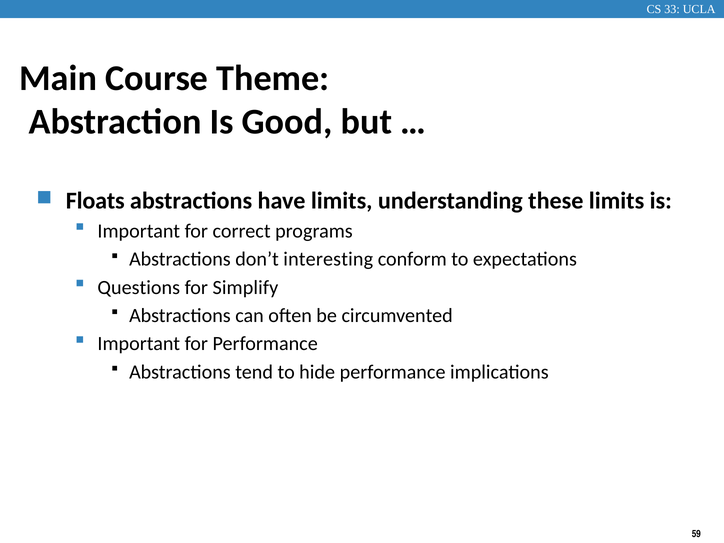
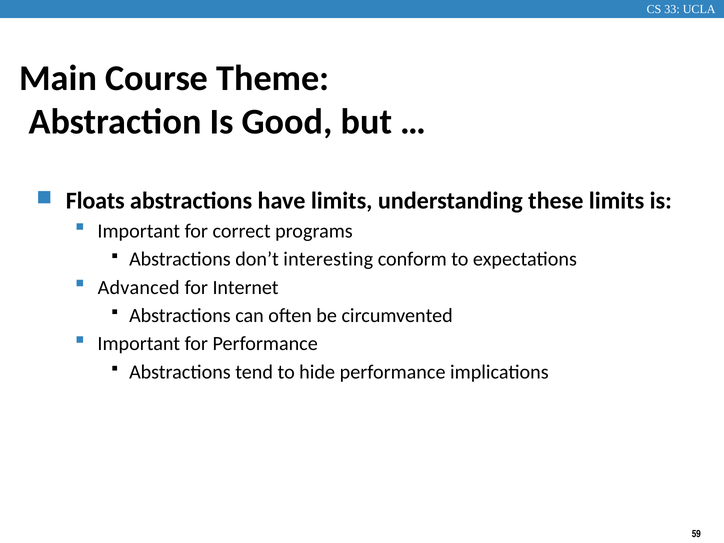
Questions: Questions -> Advanced (139, 287)
Simplify: Simplify -> Internet (246, 287)
